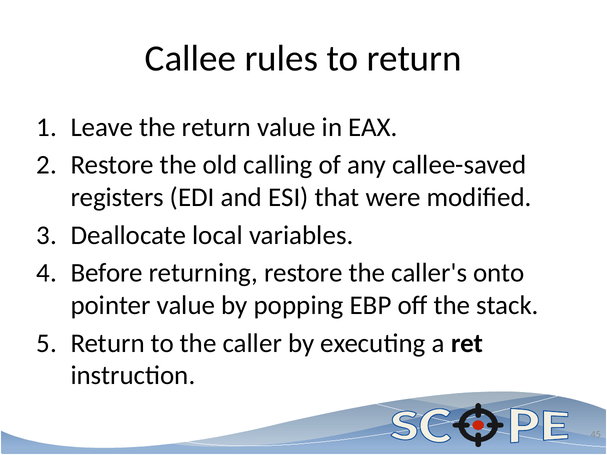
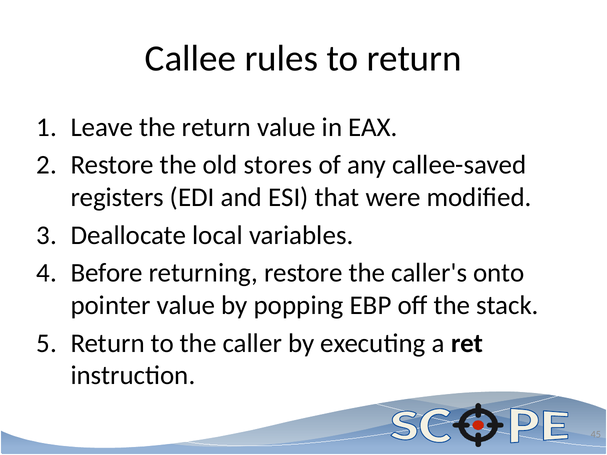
calling: calling -> stores (278, 165)
